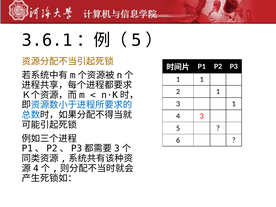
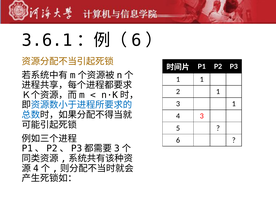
5: 5 -> 6 (136, 40)
